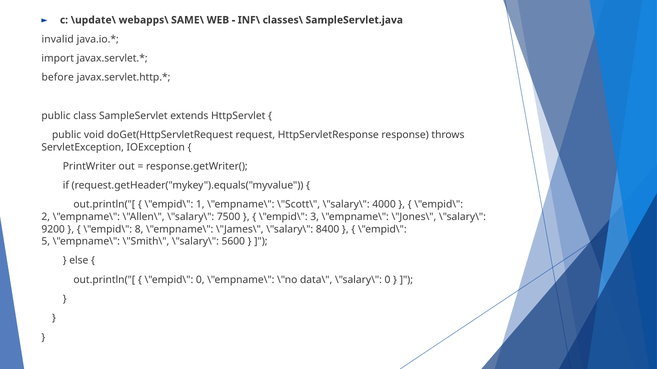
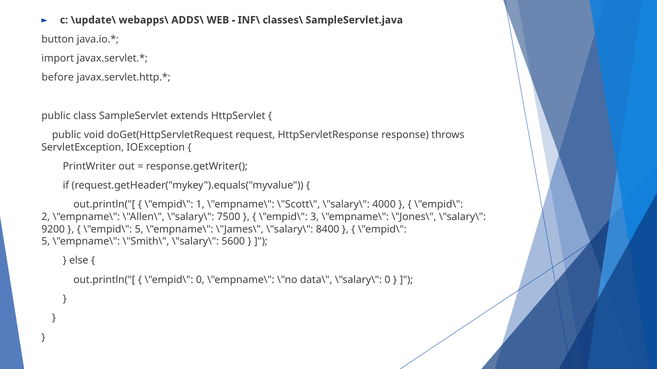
SAME\: SAME\ -> ADDS\ (188, 20)
invalid: invalid -> button (58, 39)
8: 8 -> 5 (139, 230)
